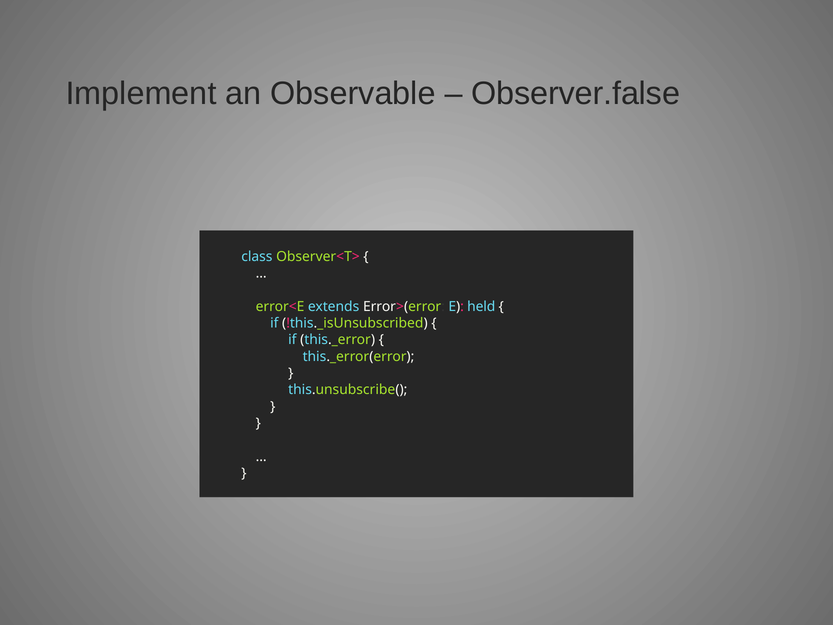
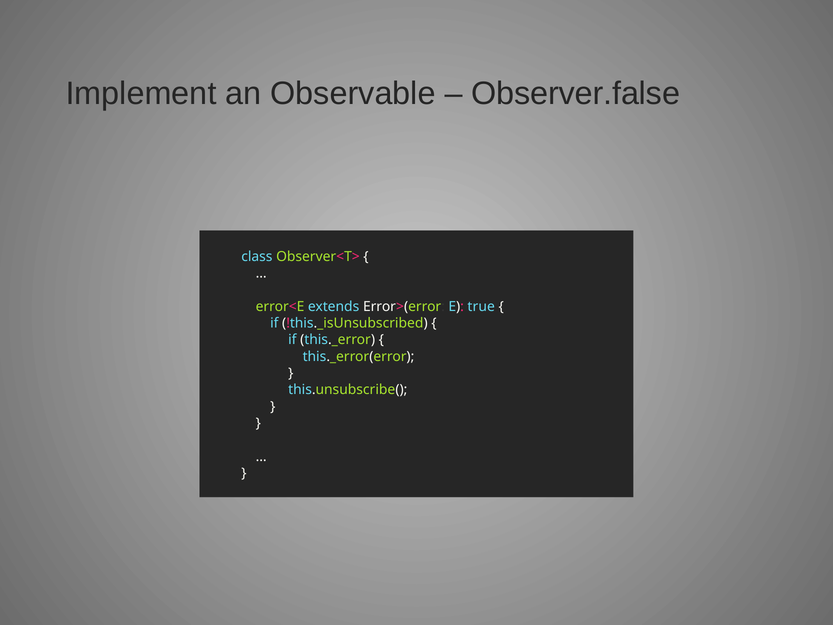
held: held -> true (481, 306)
